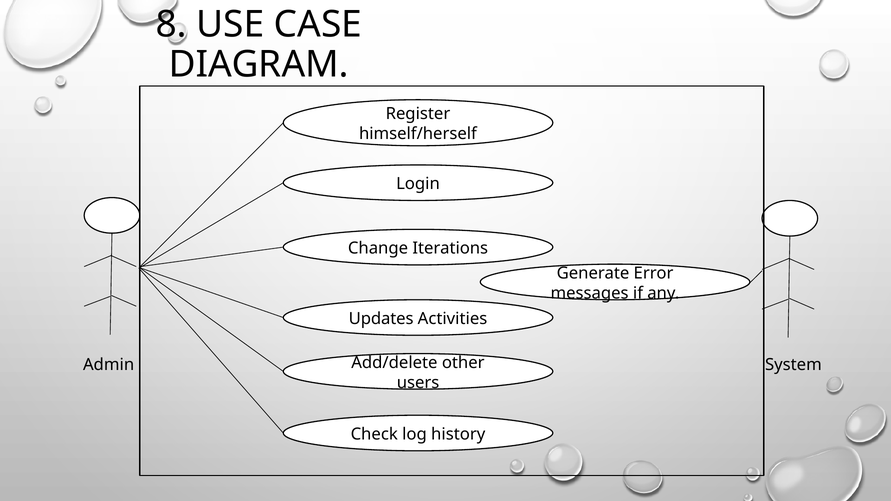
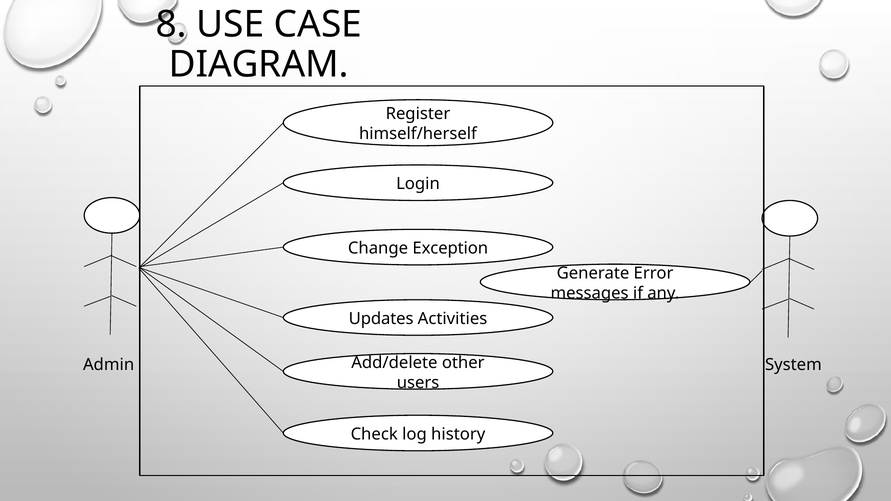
Iterations: Iterations -> Exception (450, 248)
